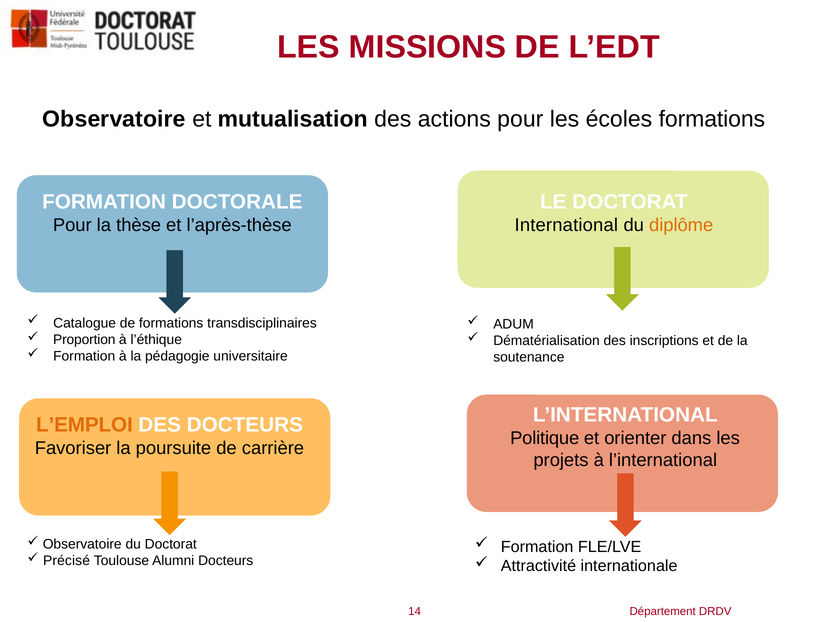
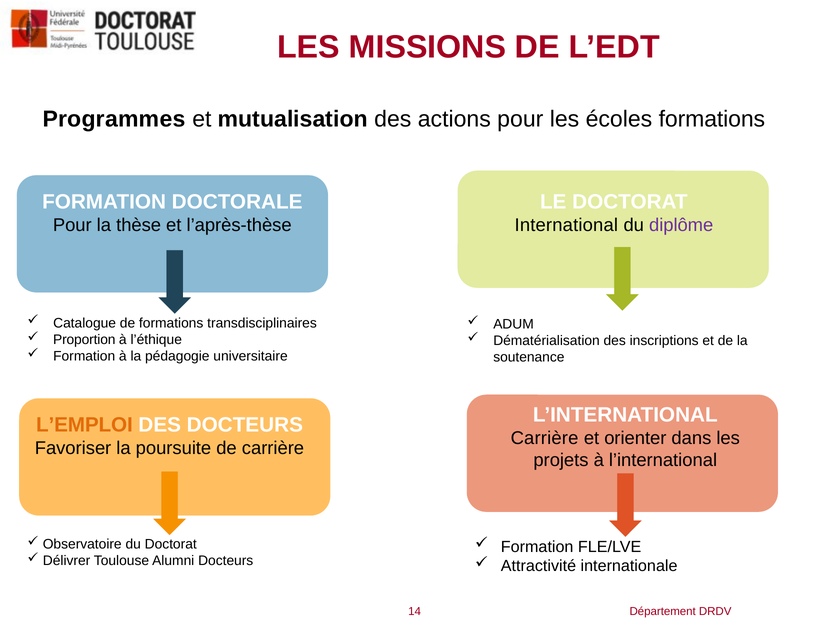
Observatoire: Observatoire -> Programmes (114, 119)
diplôme colour: orange -> purple (681, 225)
Politique: Politique -> Carrière (545, 438)
Précisé: Précisé -> Délivrer (67, 561)
